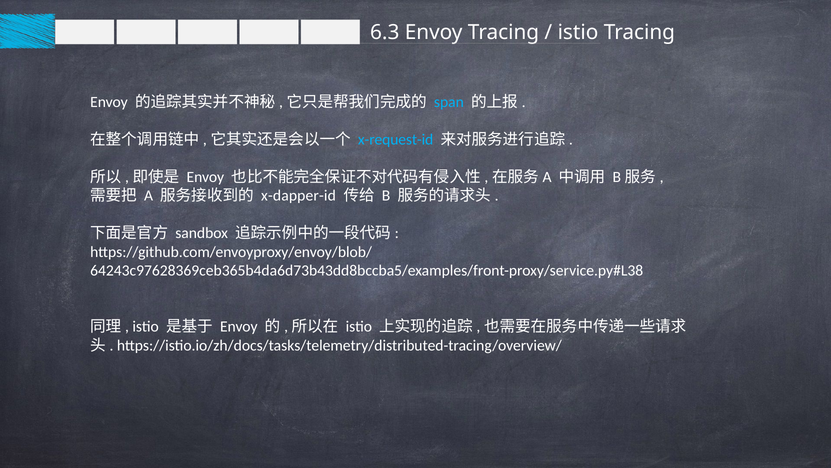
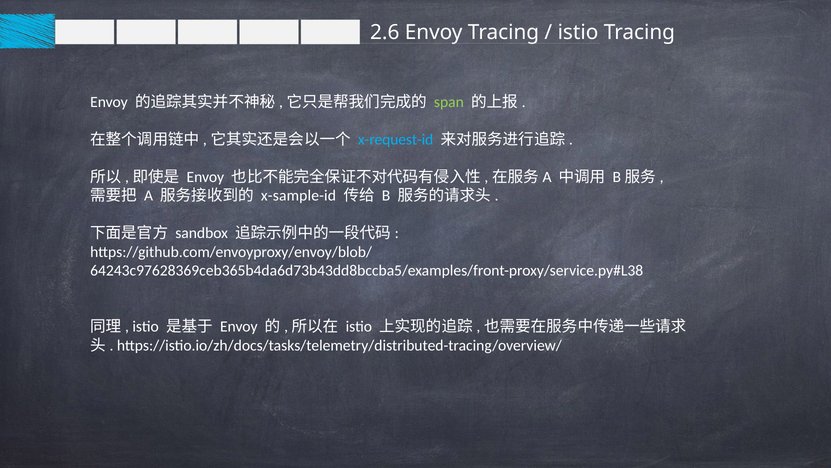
6.3: 6.3 -> 2.6 (385, 32)
span colour: light blue -> light green (449, 102)
x-dapper-id: x-dapper-id -> x-sample-id (298, 196)
